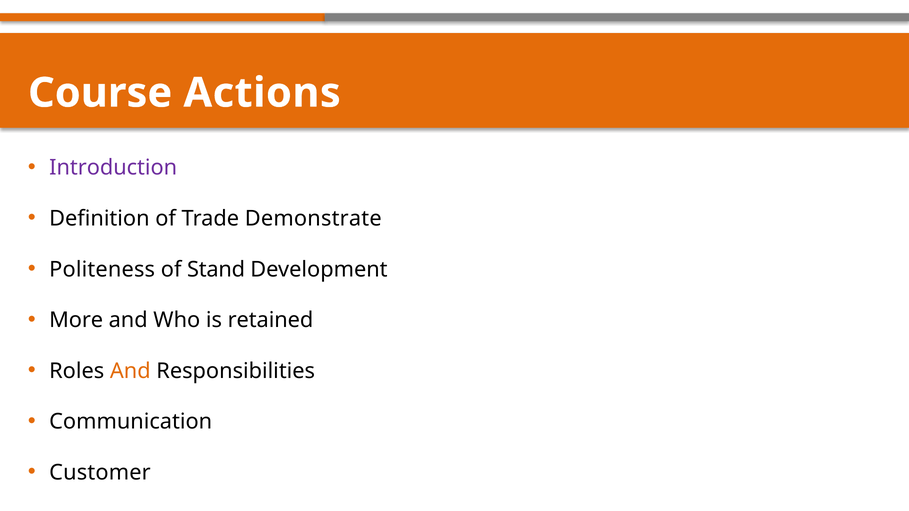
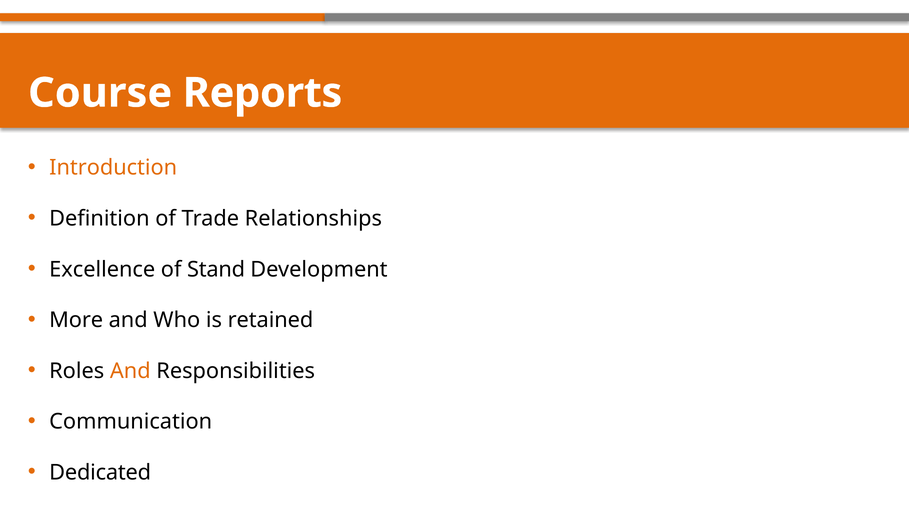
Actions: Actions -> Reports (263, 93)
Introduction colour: purple -> orange (113, 168)
Demonstrate: Demonstrate -> Relationships (313, 219)
Politeness: Politeness -> Excellence (102, 270)
Customer: Customer -> Dedicated (100, 473)
